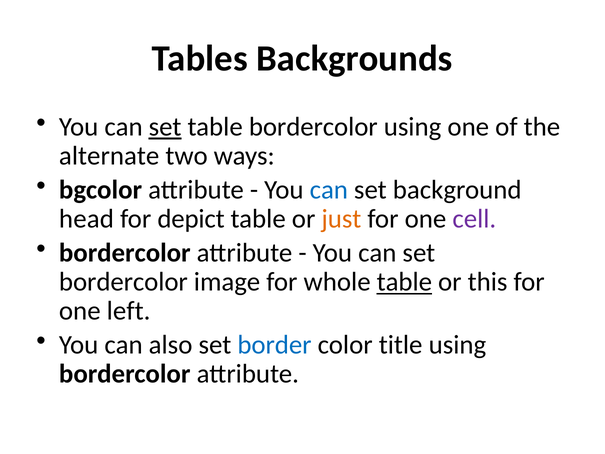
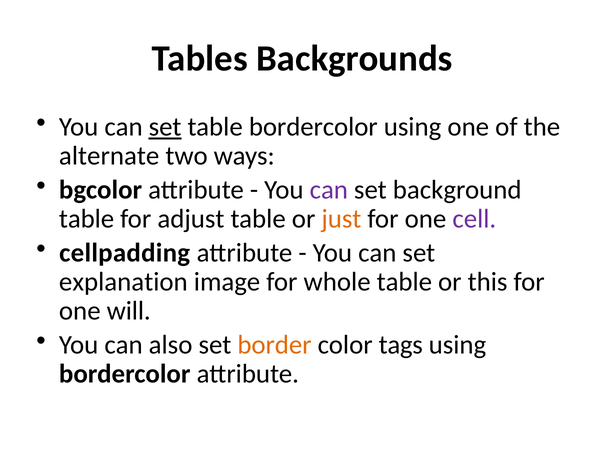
can colour: blue -> purple (329, 190)
head: head -> table (87, 219)
depict: depict -> adjust (191, 219)
bordercolor: bordercolor -> cellpadding (125, 253)
bordercolor: bordercolor -> explanation (123, 282)
table underline: present -> none (404, 282)
left: left -> will (129, 311)
border colour: blue -> orange (274, 345)
title: title -> tags (401, 345)
